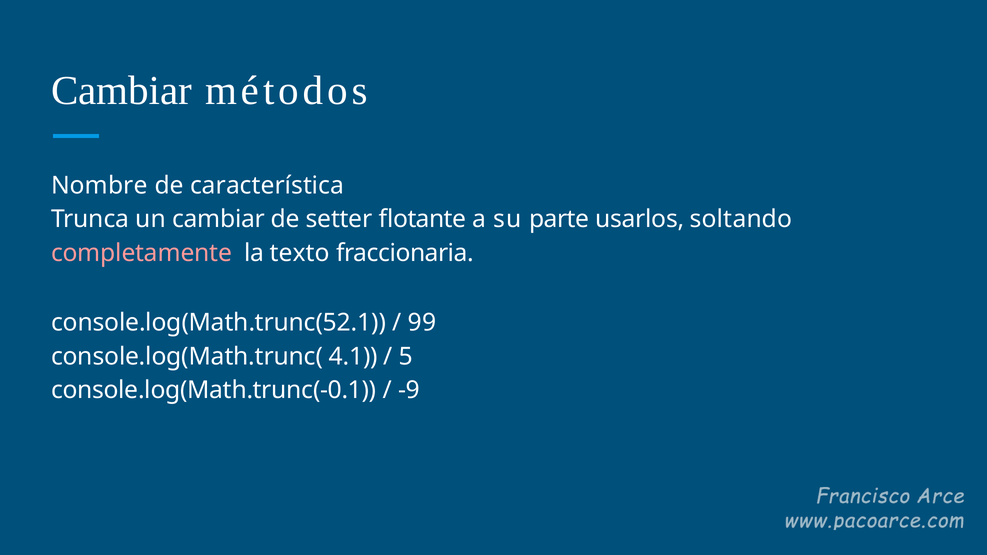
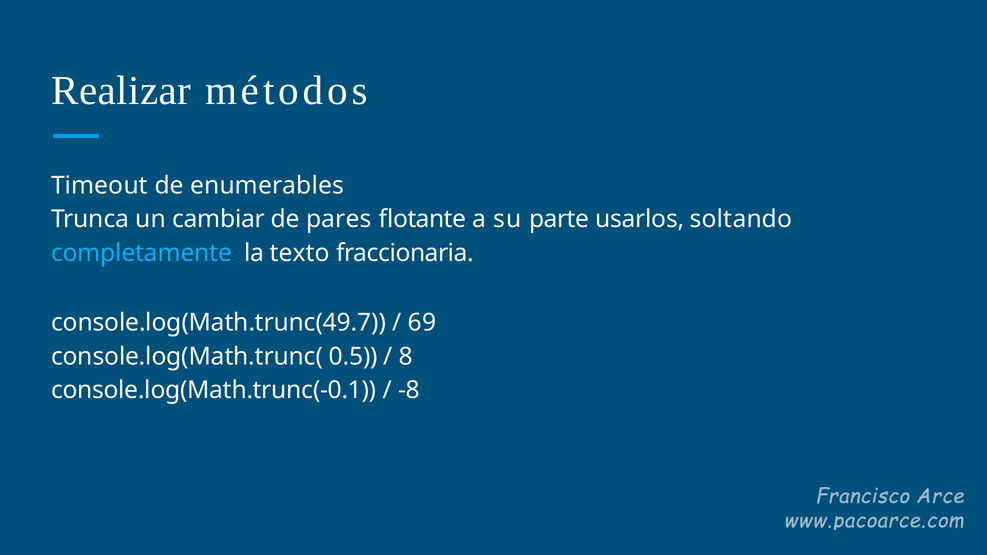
Cambiar: Cambiar -> Realizar (121, 91)
Nombre: Nombre -> Timeout (99, 186)
característica: característica -> enumerables (267, 186)
setter: setter -> pares (339, 219)
completamente colour: pink -> light blue (141, 253)
console.log(Math.trunc(52.1: console.log(Math.trunc(52.1 -> console.log(Math.trunc(49.7 (218, 323)
99: 99 -> 69 (422, 323)
4.1: 4.1 -> 0.5 (353, 357)
5: 5 -> 8 (406, 357)
-9: -9 -> -8 (409, 390)
